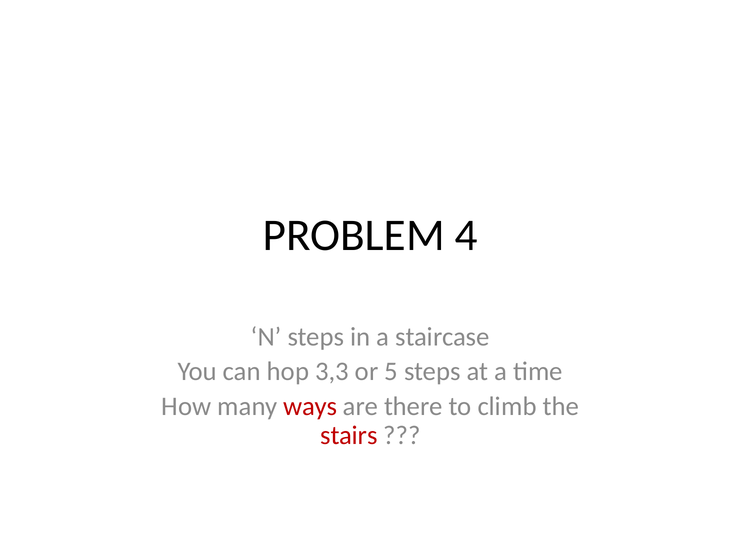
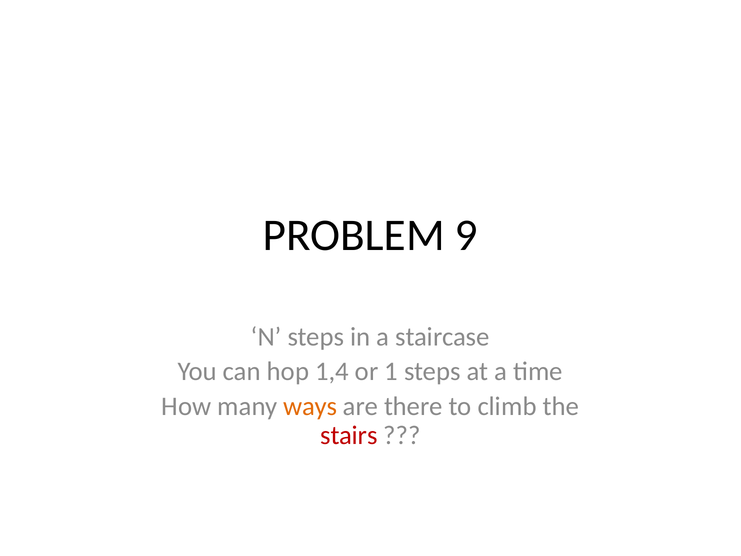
4: 4 -> 9 (466, 235)
3,3: 3,3 -> 1,4 (332, 371)
5: 5 -> 1 (391, 371)
ways colour: red -> orange (310, 406)
